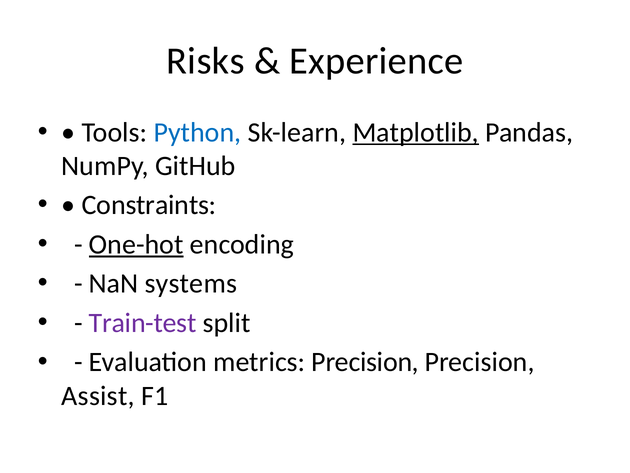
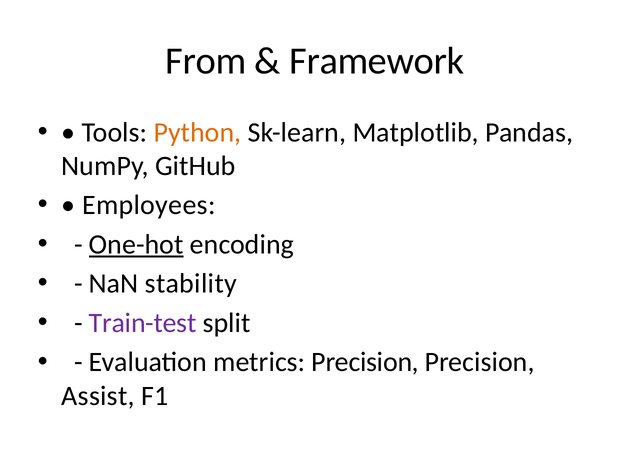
Risks: Risks -> From (206, 61)
Experience: Experience -> Framework (377, 61)
Python colour: blue -> orange (198, 132)
Matplotlib underline: present -> none (416, 132)
Constraints: Constraints -> Employees (149, 205)
systems: systems -> stability (191, 283)
